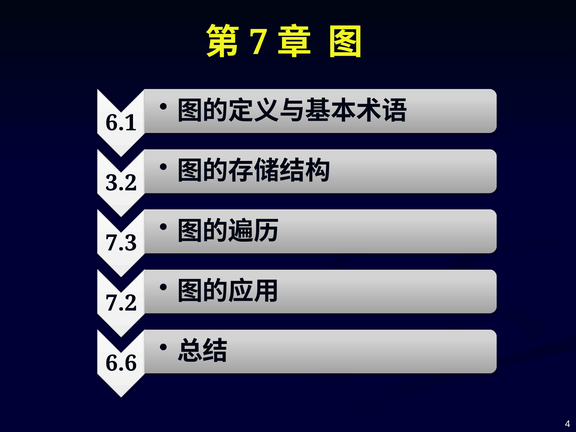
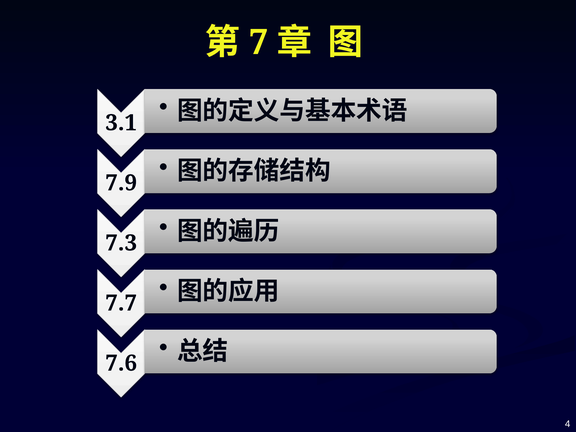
6.1: 6.1 -> 3.1 (121, 123)
3.2: 3.2 -> 7.9 (121, 183)
7.2: 7.2 -> 7.7 (121, 303)
6.6: 6.6 -> 7.6 (121, 363)
